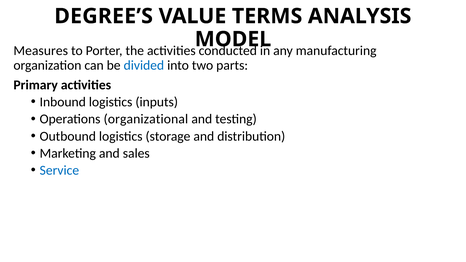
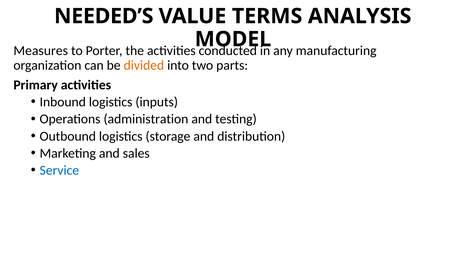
DEGREE’S: DEGREE’S -> NEEDED’S (104, 16)
divided colour: blue -> orange (144, 65)
organizational: organizational -> administration (146, 119)
